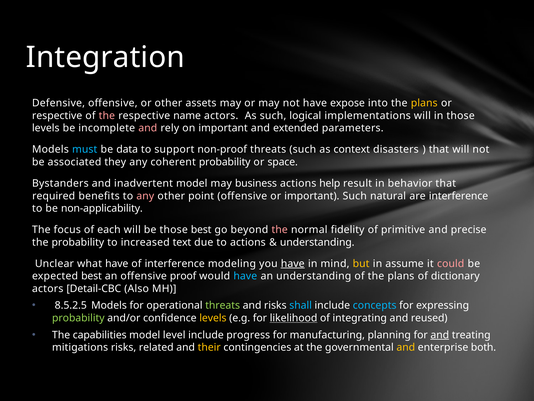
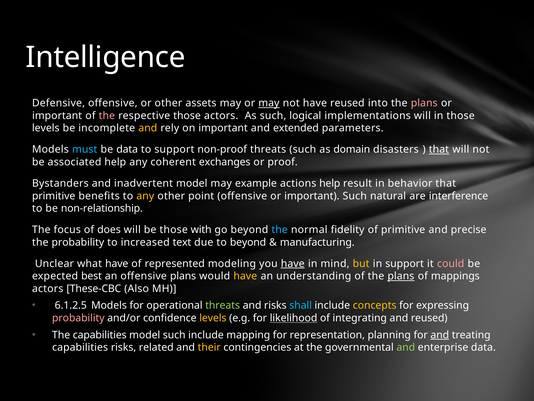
Integration: Integration -> Intelligence (106, 57)
may underline: none -> present (269, 103)
have expose: expose -> reused (347, 103)
plans colour: yellow -> pink (424, 103)
respective: respective -> important (57, 116)
respective name: name -> those (187, 116)
and colour: pink -> yellow (148, 128)
context: context -> domain (352, 149)
that underline: none -> present (439, 149)
associated they: they -> help (115, 162)
coherent probability: probability -> exchanges (225, 162)
space: space -> proof (283, 162)
business: business -> example (256, 183)
required: required -> primitive (54, 196)
any colour: pink -> yellow (145, 196)
non-applicability: non-applicability -> non-relationship (102, 208)
each: each -> does (109, 229)
those best: best -> with (201, 229)
the colour: pink -> light blue (280, 229)
to actions: actions -> beyond (248, 242)
understanding: understanding -> manufacturing (317, 242)
of interference: interference -> represented (175, 263)
in assume: assume -> support (405, 263)
offensive proof: proof -> plans (183, 276)
have colour: light blue -> yellow (245, 276)
plans underline: none -> present (401, 276)
dictionary: dictionary -> mappings (455, 276)
Detail-CBC: Detail-CBC -> These-CBC (94, 288)
8.5.2.5: 8.5.2.5 -> 6.1.2.5 (71, 305)
concepts colour: light blue -> yellow (375, 305)
probability colour: light green -> pink (78, 318)
model level: level -> such (174, 335)
progress: progress -> mapping (248, 335)
manufacturing: manufacturing -> representation (327, 335)
mitigations: mitigations -> capabilities (80, 347)
and colour: yellow -> light green (406, 347)
enterprise both: both -> data (483, 347)
